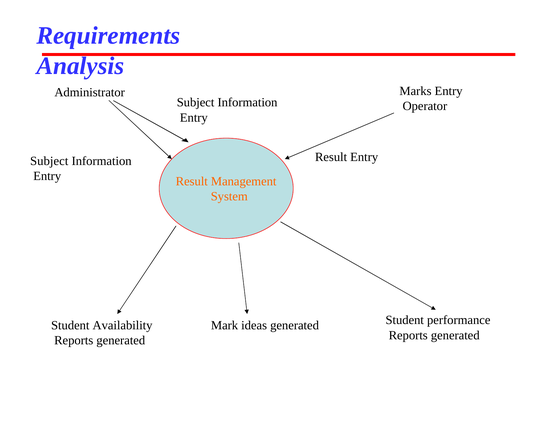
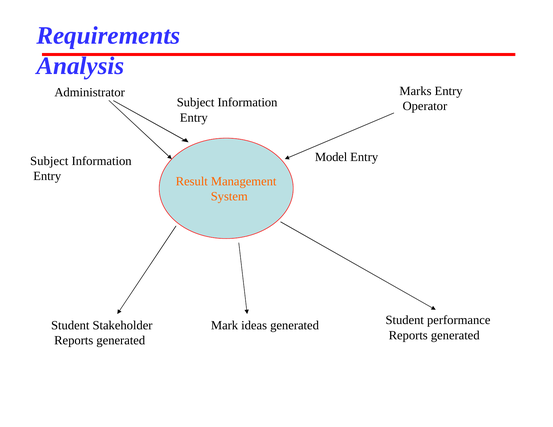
Result: Result -> Model (331, 157)
Availability: Availability -> Stakeholder (123, 326)
